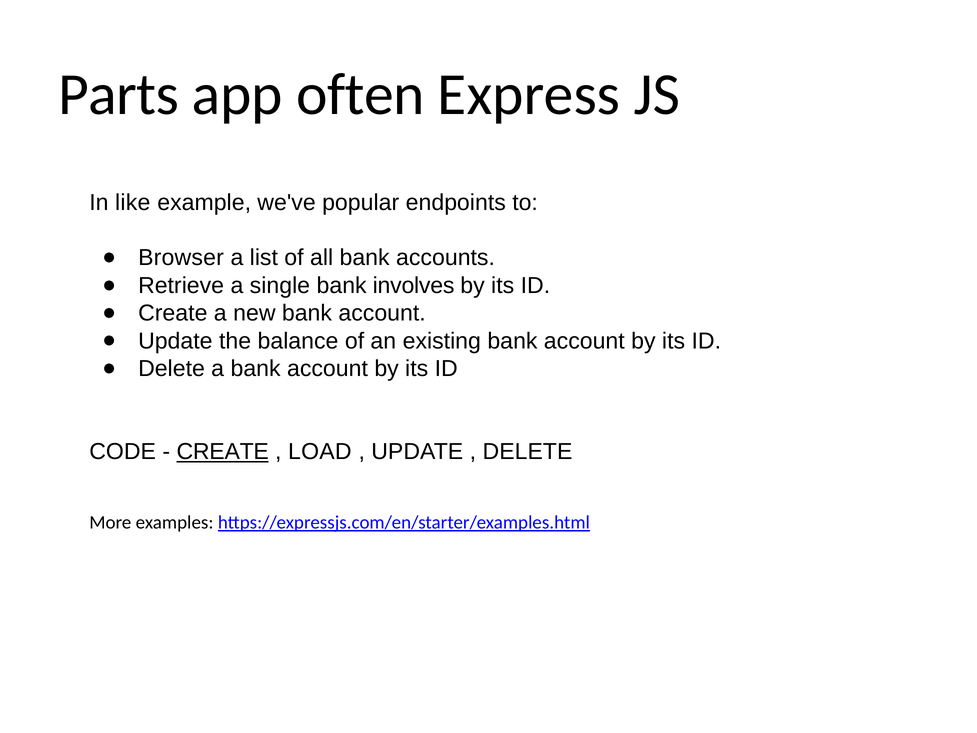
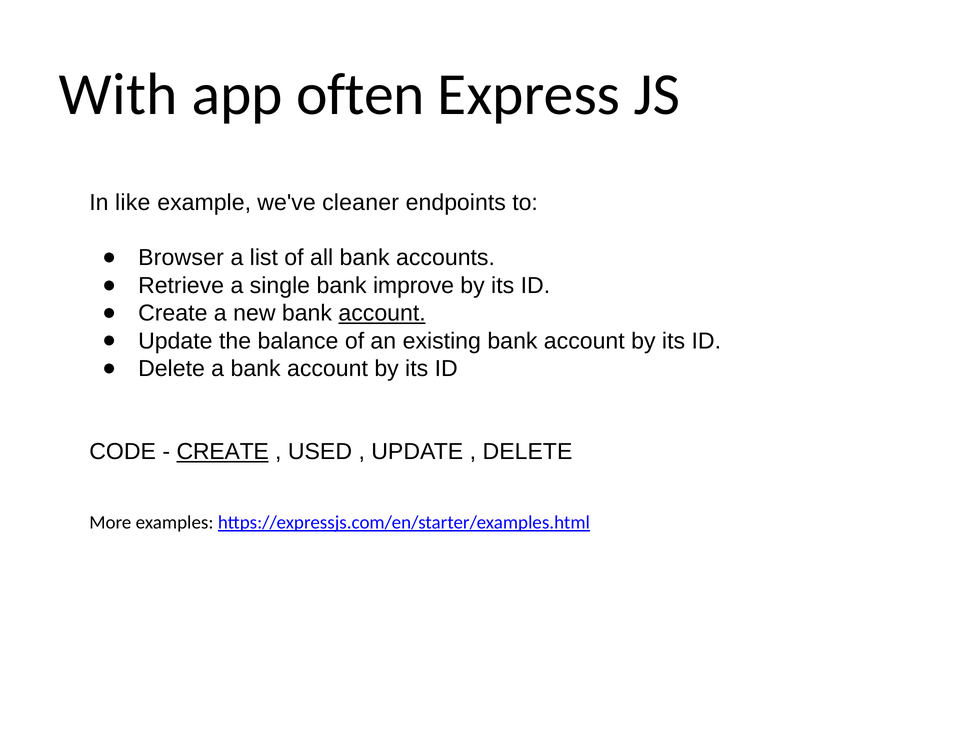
Parts: Parts -> With (118, 95)
popular: popular -> cleaner (361, 202)
involves: involves -> improve (414, 285)
account underline: none -> present (382, 313)
LOAD: LOAD -> USED (320, 452)
